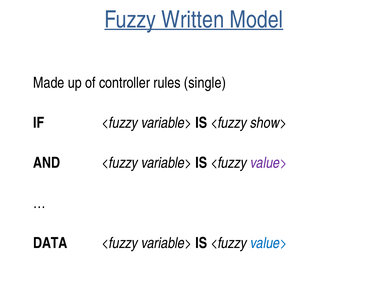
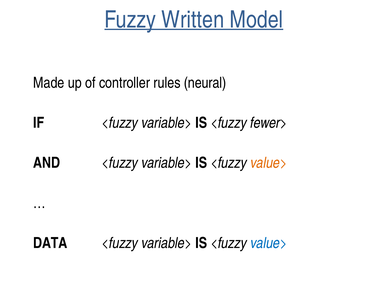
single: single -> neural (205, 83)
show>: show> -> fewer> (269, 123)
value> colour: purple -> orange (269, 163)
